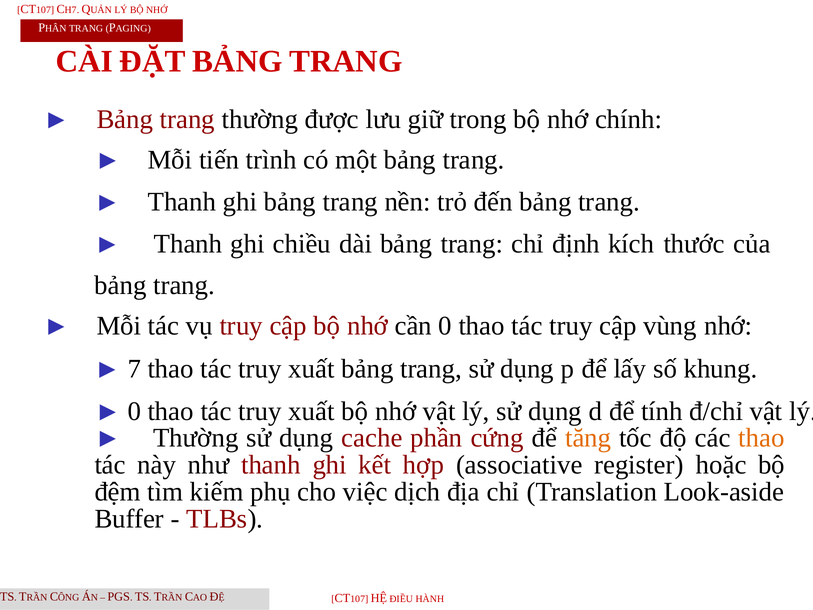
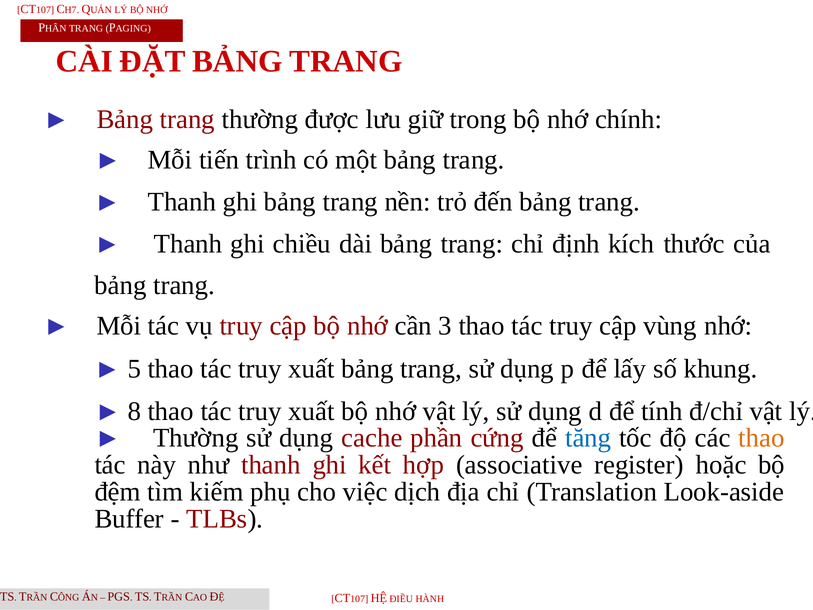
cần 0: 0 -> 3 (445, 326)
7: 7 -> 5 (134, 368)
0: 0 -> 8 (134, 411)
tăng colour: orange -> blue (588, 438)
